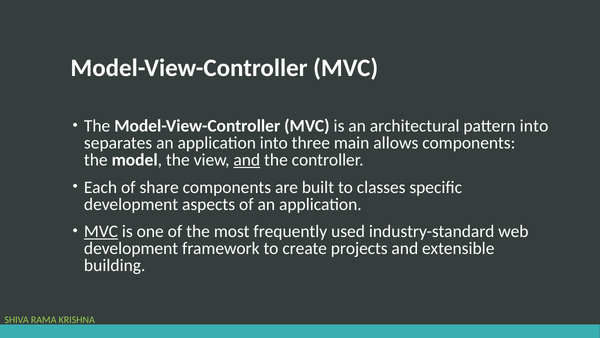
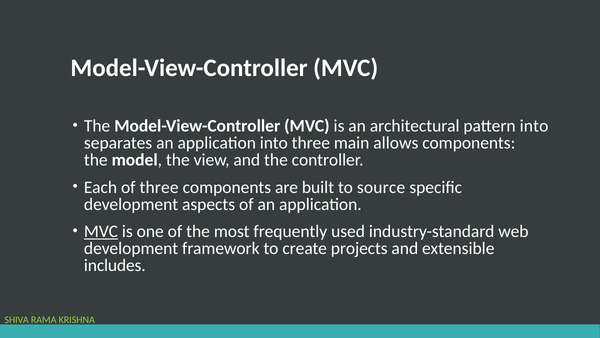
and underline: present -> none (247, 160)
of share: share -> three (159, 187)
classes: classes -> source (381, 187)
building: building -> includes (115, 265)
